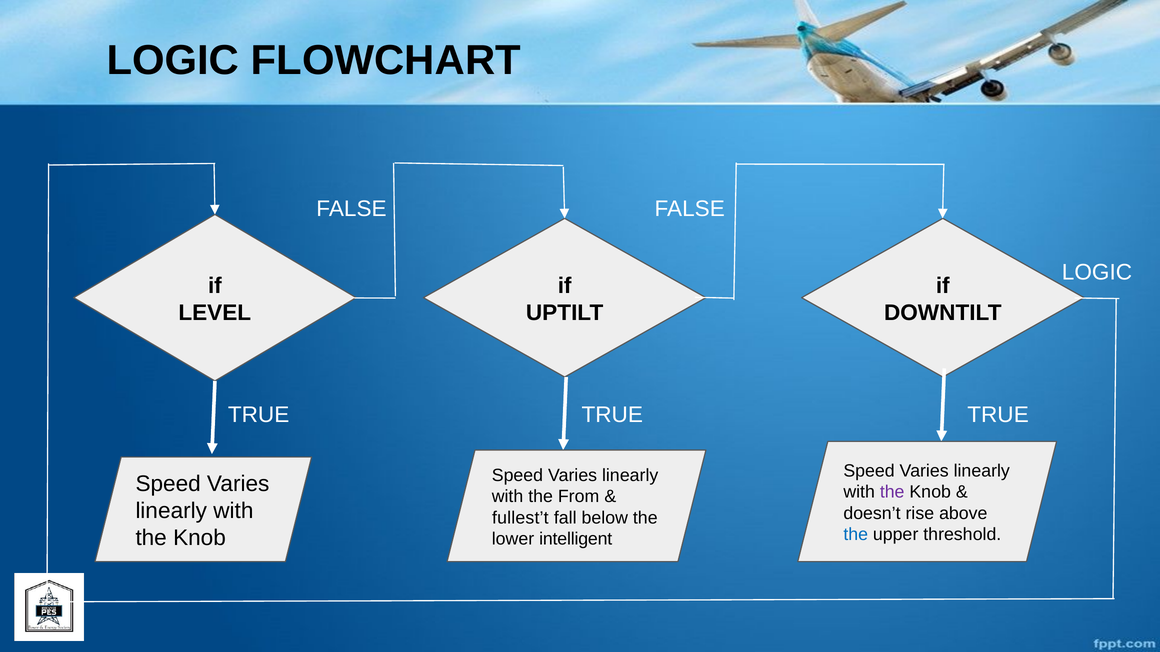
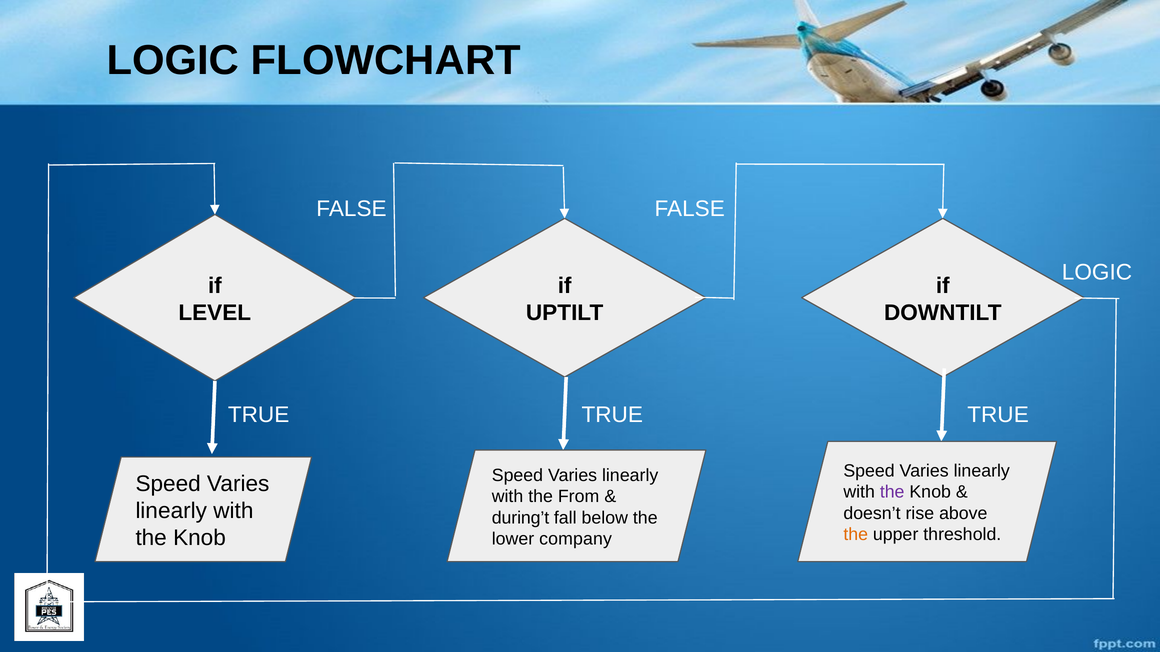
fullest’t: fullest’t -> during’t (521, 518)
the colour: blue -> orange (856, 535)
intelligent: intelligent -> company (576, 539)
